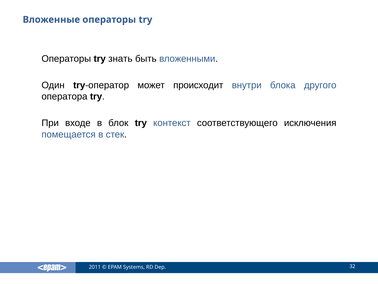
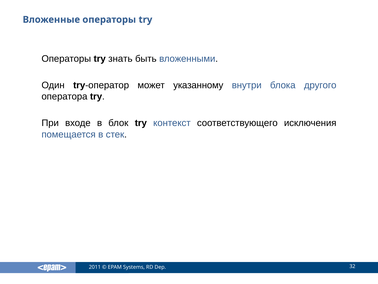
происходит: происходит -> указанному (198, 85)
